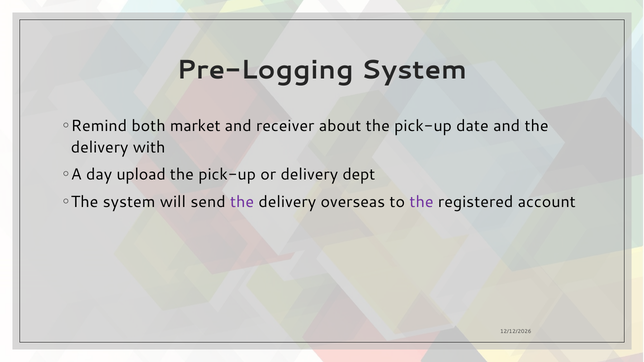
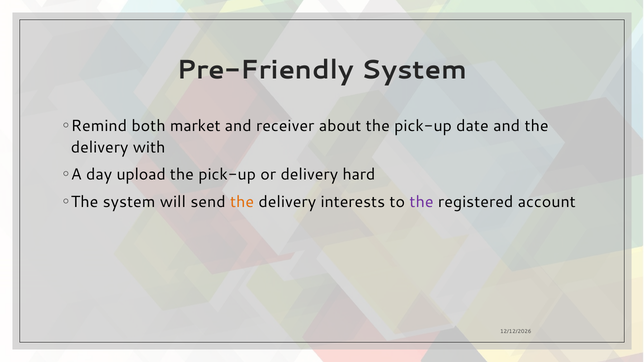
Pre-Logging: Pre-Logging -> Pre-Friendly (265, 70)
dept: dept -> hard (359, 175)
the colour: purple -> orange (242, 202)
overseas: overseas -> interests (353, 202)
